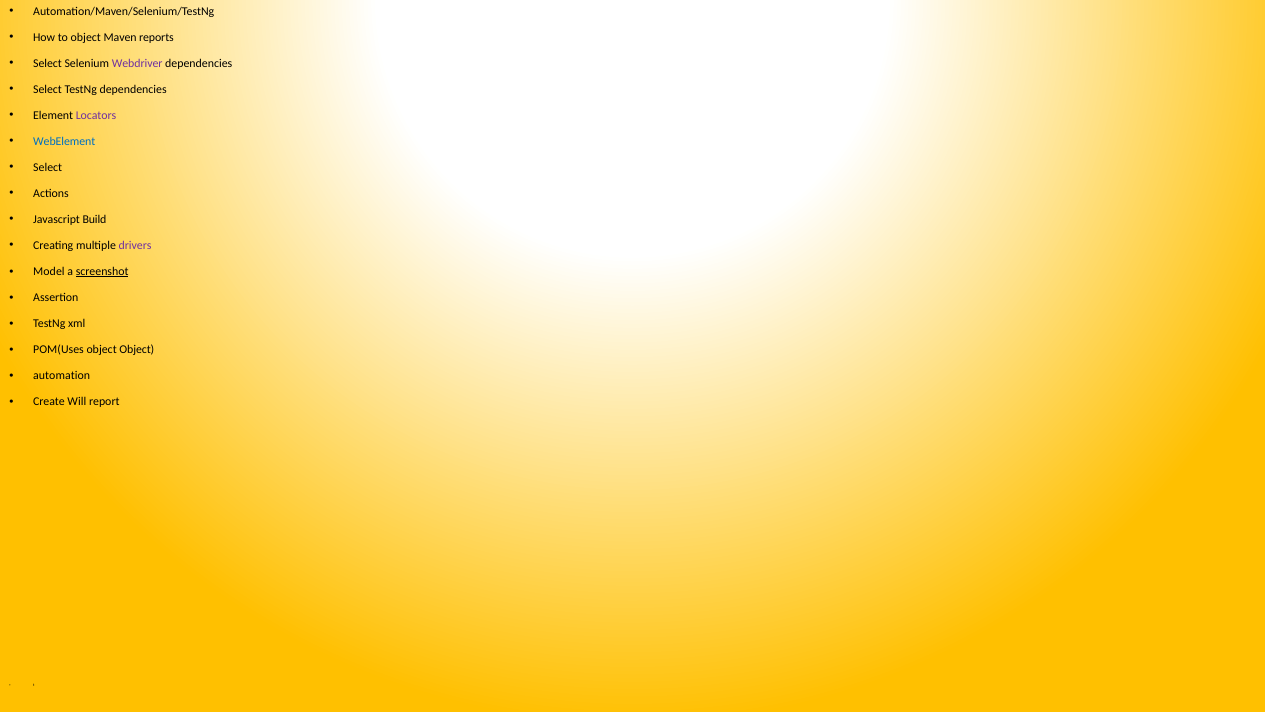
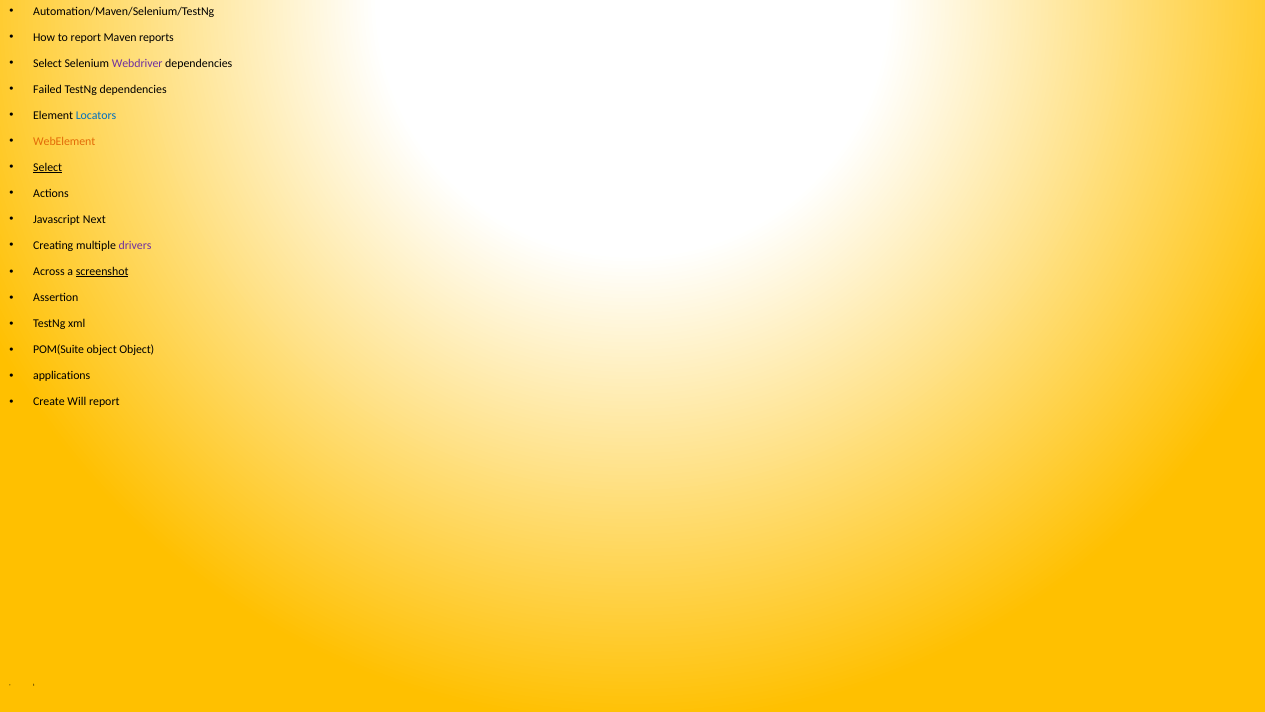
to object: object -> report (86, 37)
Select: Select -> Failed (48, 89)
Locators colour: purple -> blue (96, 115)
WebElement colour: blue -> orange (64, 141)
Select underline: none -> present (48, 167)
Build: Build -> Next (94, 219)
Model: Model -> Across (49, 271)
POM(Uses: POM(Uses -> POM(Suite (59, 350)
automation: automation -> applications (62, 376)
